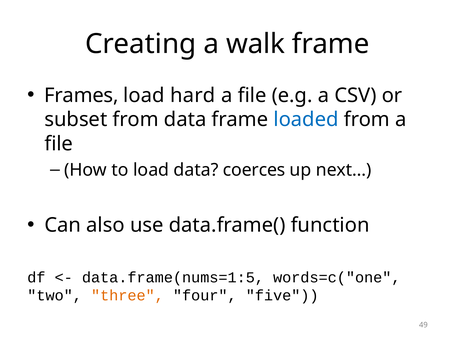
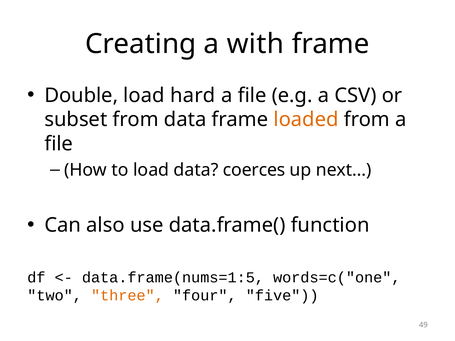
walk: walk -> with (255, 44)
Frames: Frames -> Double (81, 95)
loaded colour: blue -> orange (306, 120)
